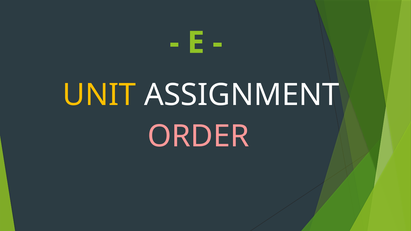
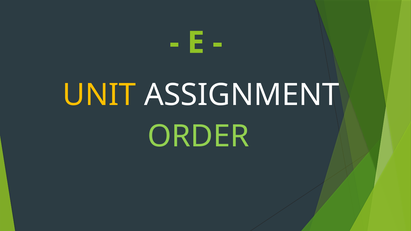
ORDER colour: pink -> light green (198, 136)
